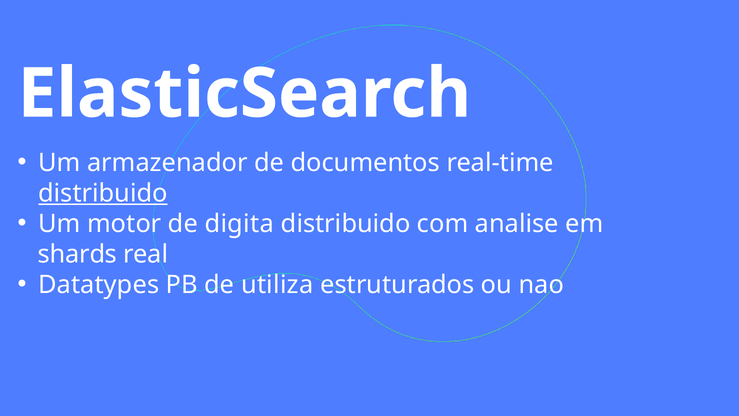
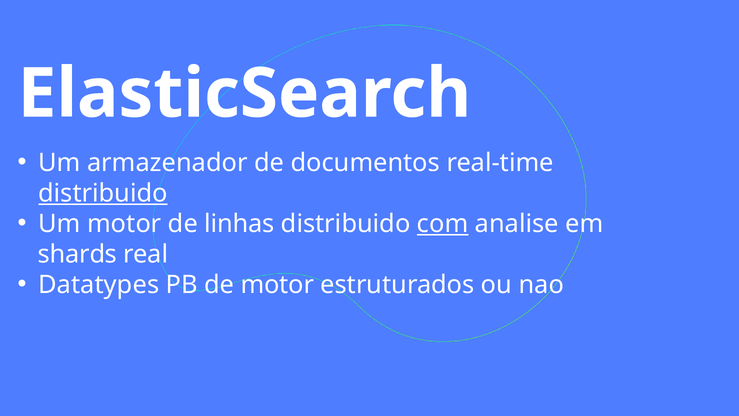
digita: digita -> linhas (240, 224)
com underline: none -> present (443, 224)
de utiliza: utiliza -> motor (277, 284)
